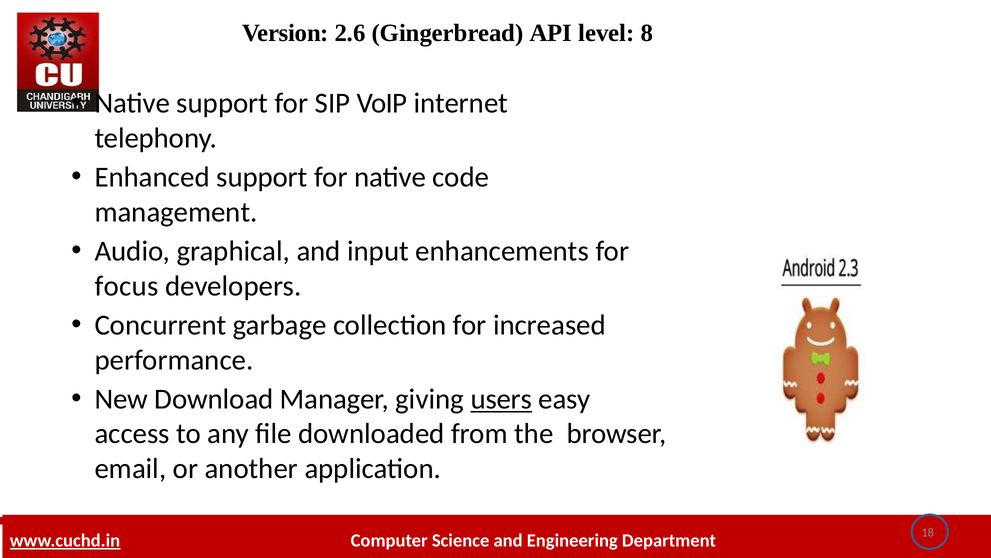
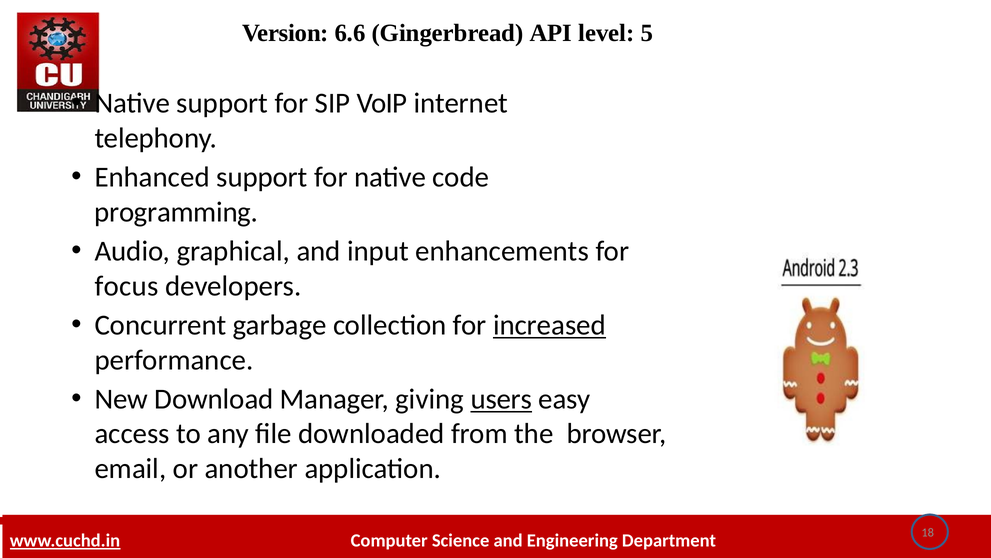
2.6: 2.6 -> 6.6 (350, 33)
8: 8 -> 5 (647, 33)
management: management -> programming (176, 212)
increased underline: none -> present (549, 325)
